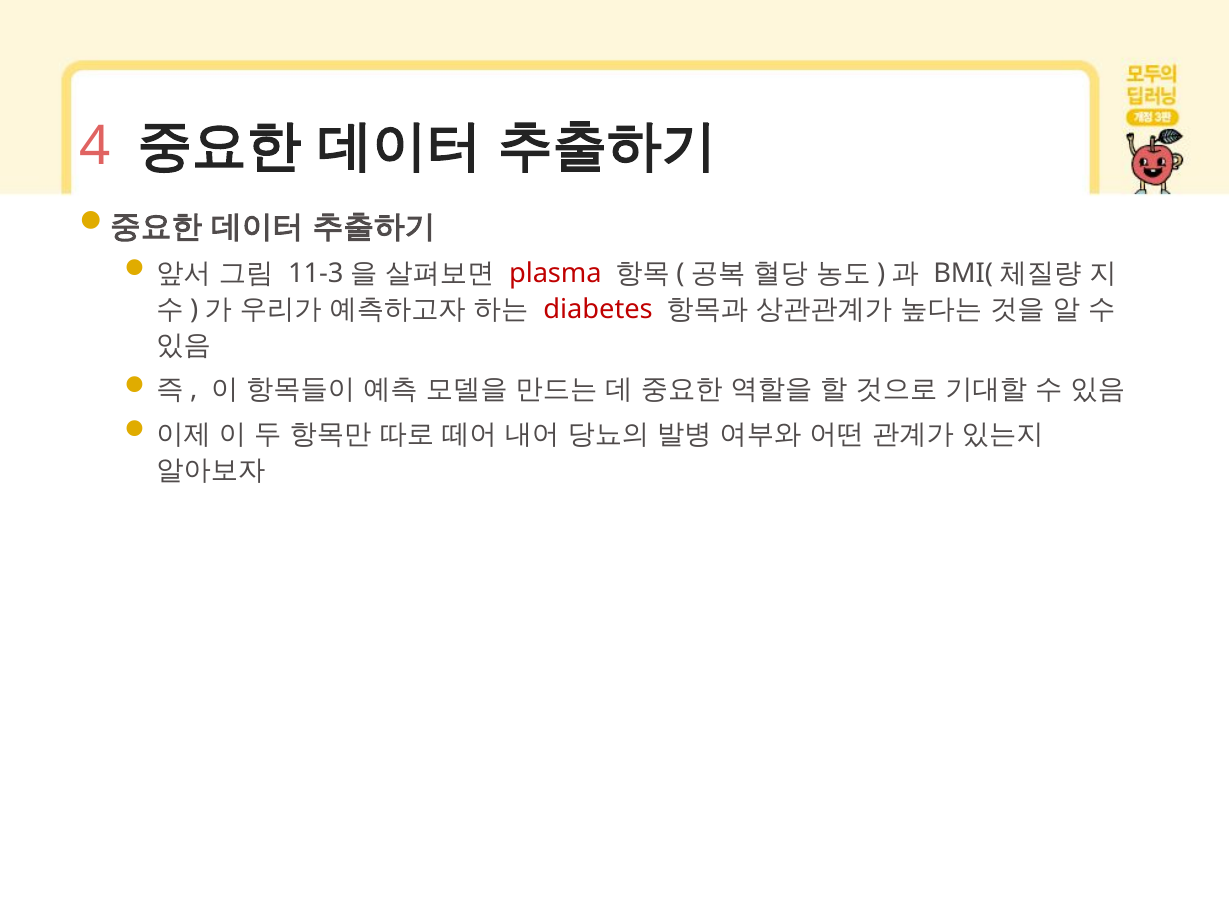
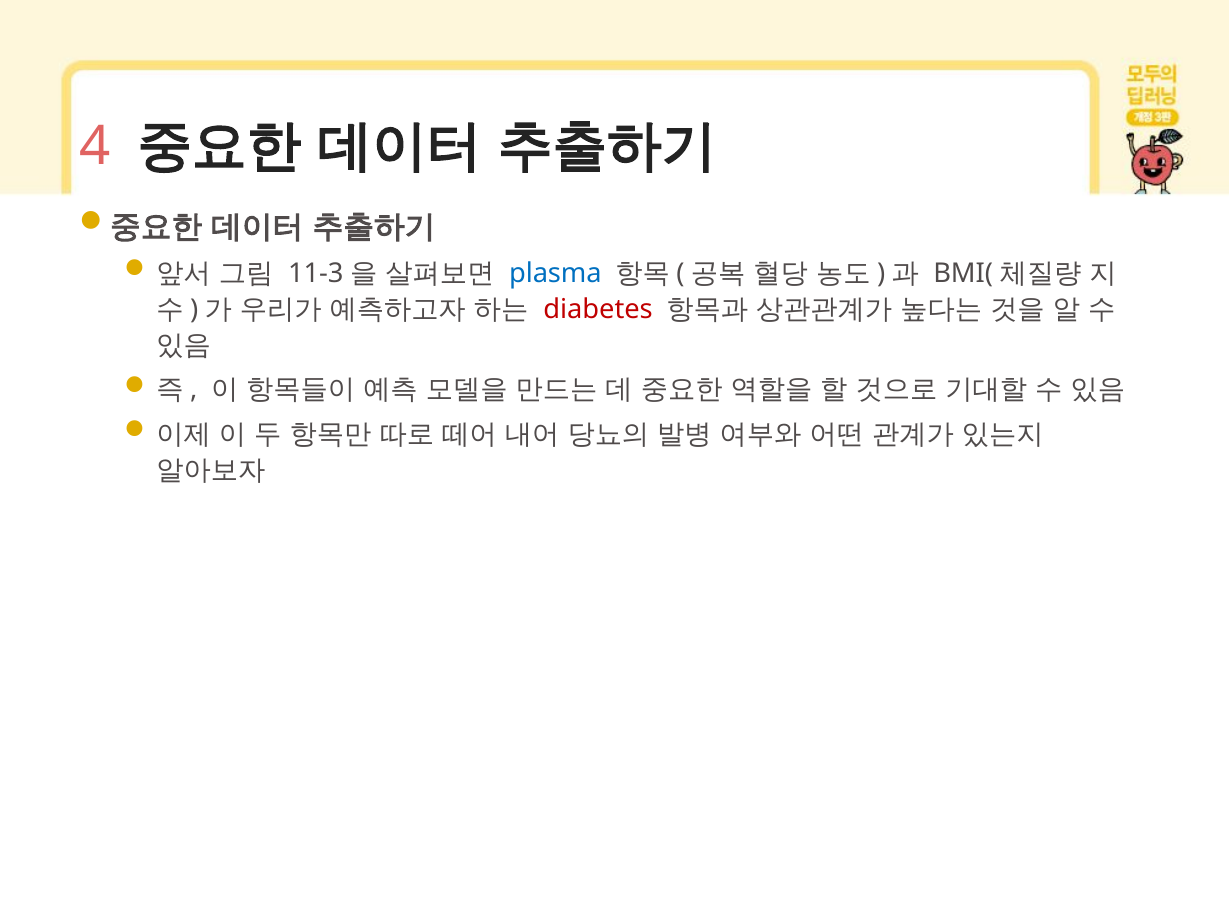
plasma colour: red -> blue (555, 273)
